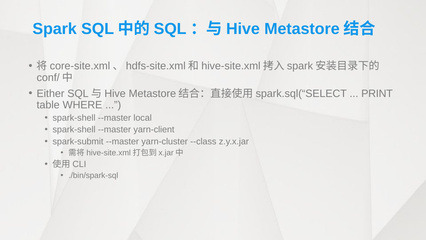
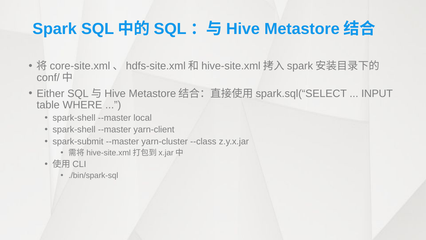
PRINT: PRINT -> INPUT (377, 93)
